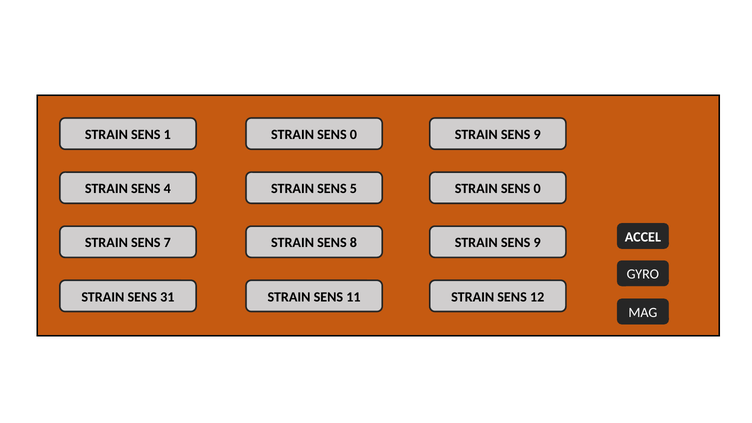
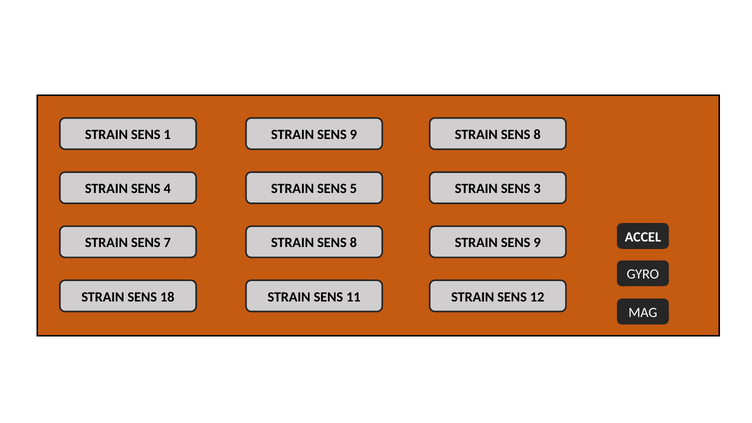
0: 0 -> 9 (353, 135)
9: 9 -> 8 (537, 135)
0: 0 -> 3 (537, 189)
31: 31 -> 18 (167, 297)
